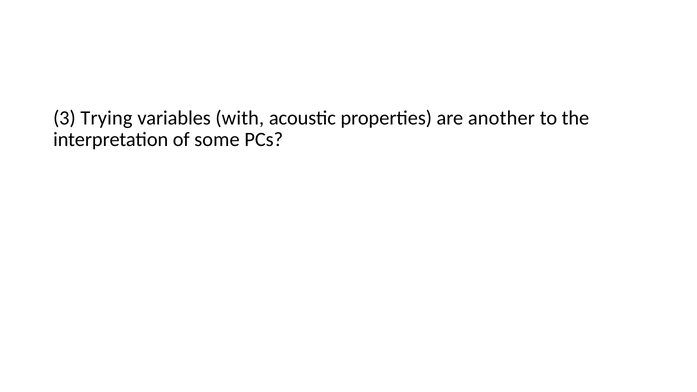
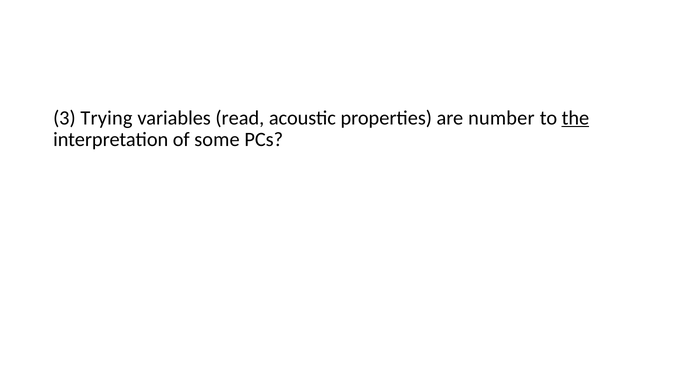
with: with -> read (240, 118)
another: another -> number (501, 118)
the underline: none -> present (575, 118)
